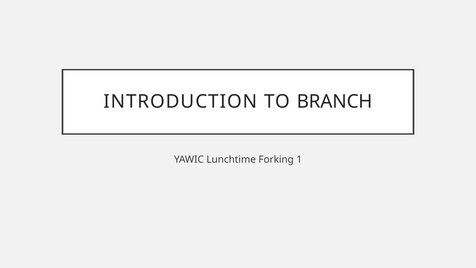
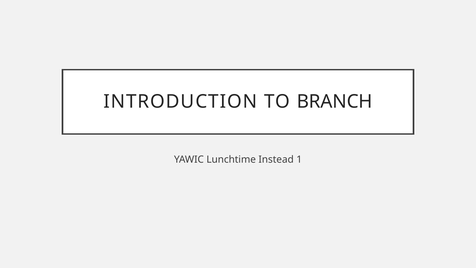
Forking: Forking -> Instead (276, 159)
